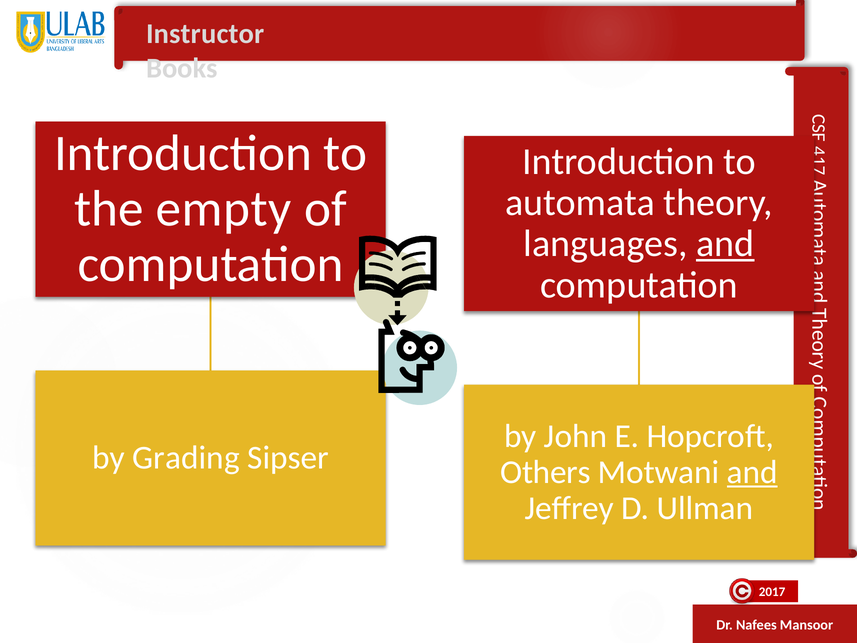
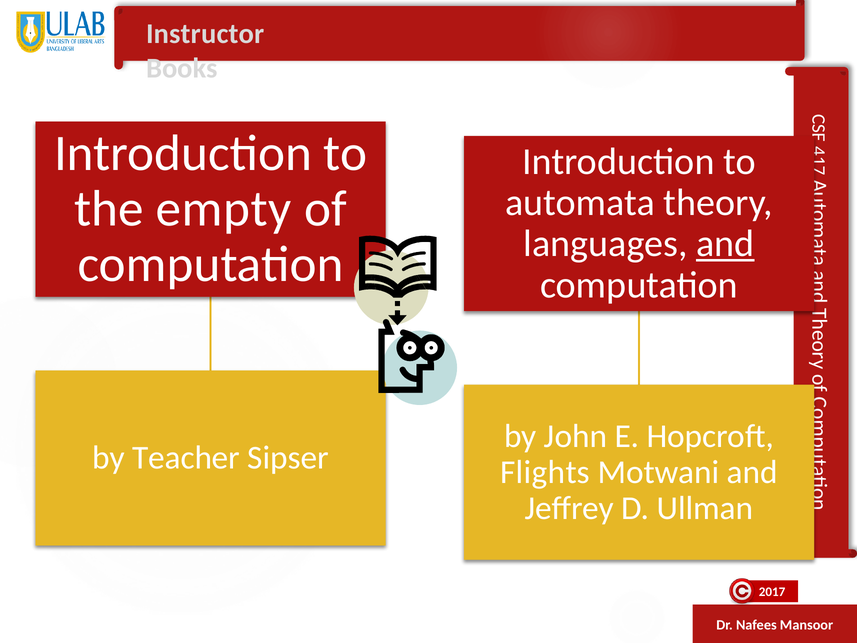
Grading: Grading -> Teacher (186, 458)
Others: Others -> Flights (545, 472)
and underline: present -> none (752, 472)
